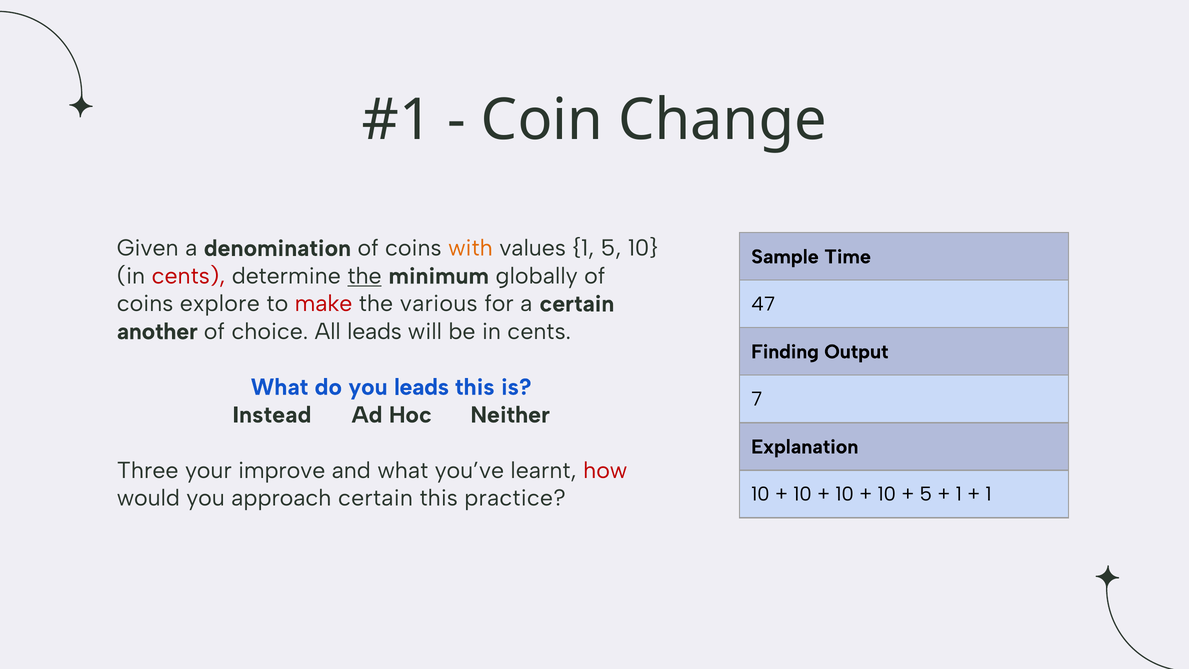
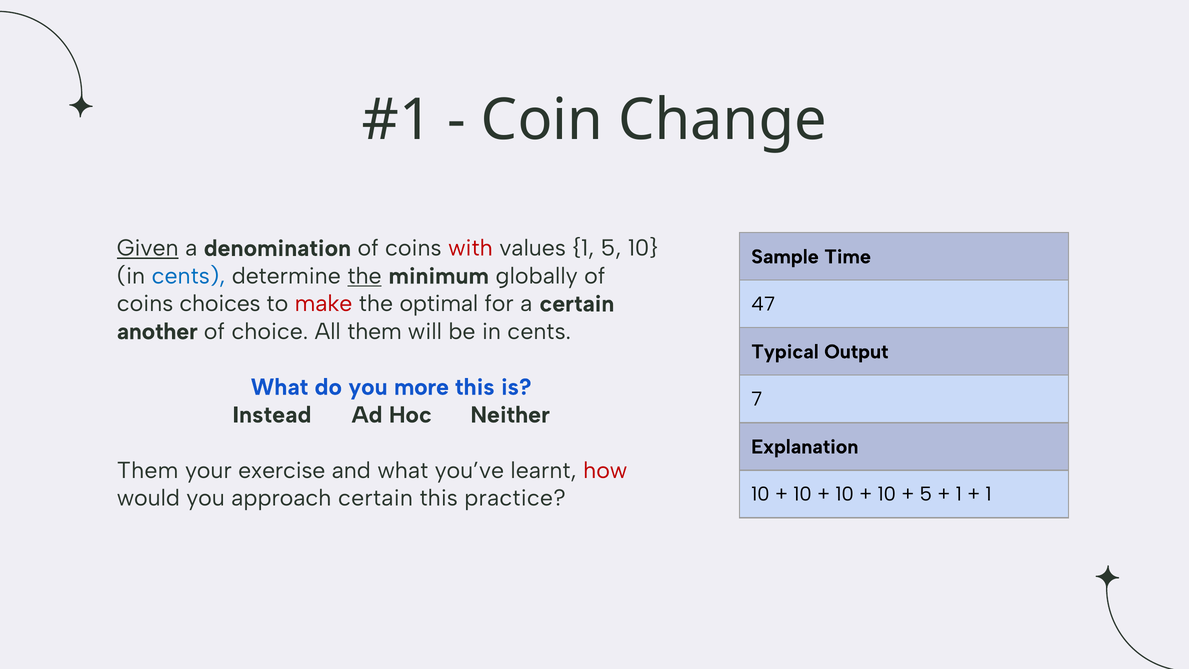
Given underline: none -> present (148, 248)
with colour: orange -> red (471, 248)
cents colour: red -> blue (189, 276)
explore: explore -> choices (220, 304)
various: various -> optimal (439, 304)
All leads: leads -> them (375, 332)
Finding: Finding -> Typical (785, 352)
you leads: leads -> more (421, 387)
Three: Three -> Them (148, 470)
improve: improve -> exercise (282, 470)
